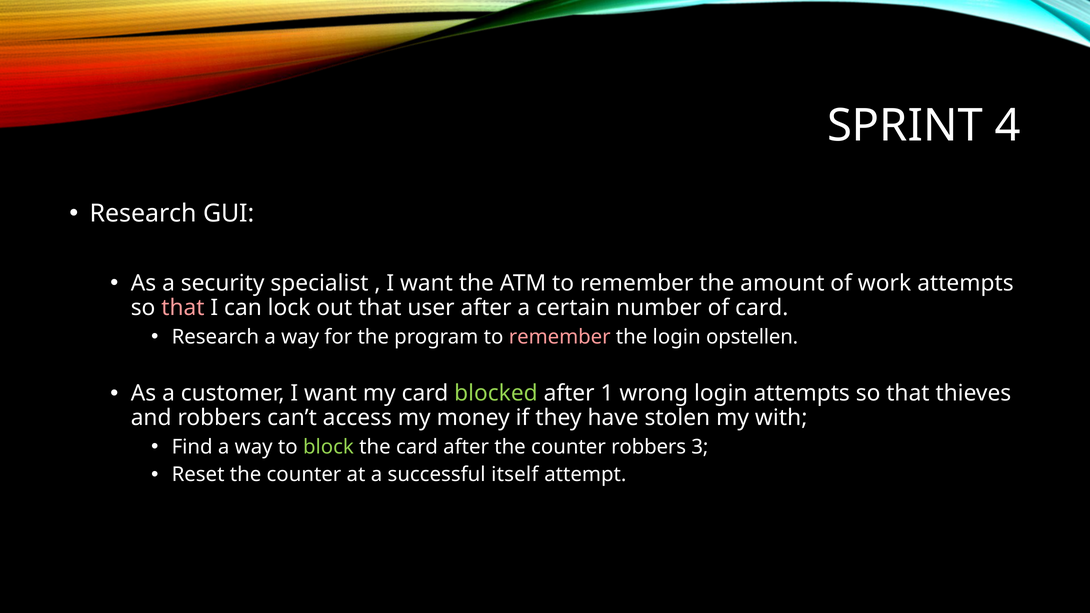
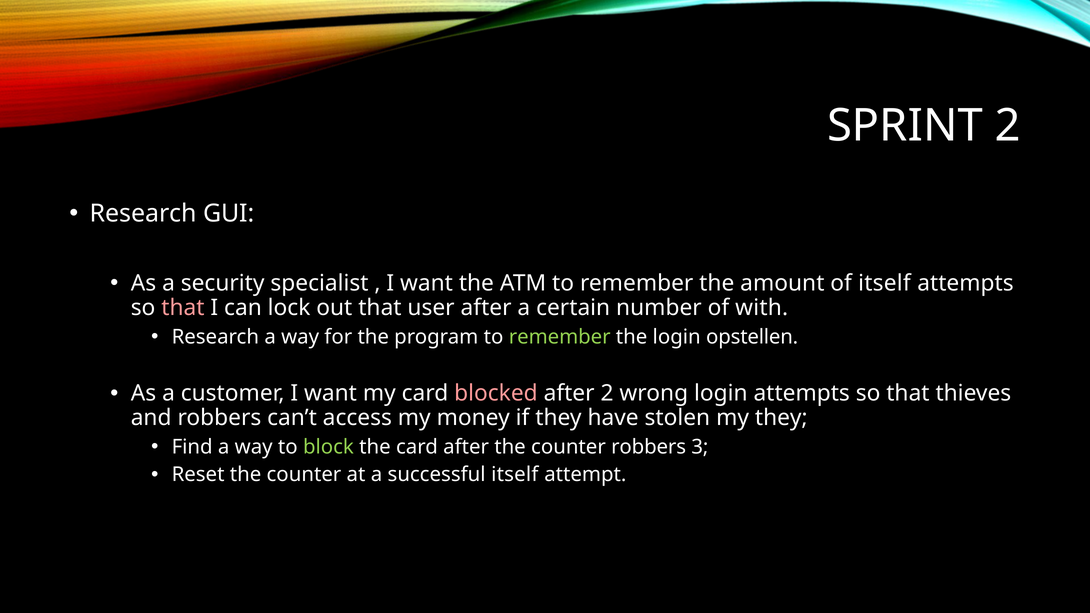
SPRINT 4: 4 -> 2 (1008, 126)
of work: work -> itself (884, 283)
of card: card -> with (762, 308)
remember colour: pink -> light green (560, 337)
blocked colour: light green -> pink (496, 394)
after 1: 1 -> 2 (607, 394)
my with: with -> they (781, 418)
